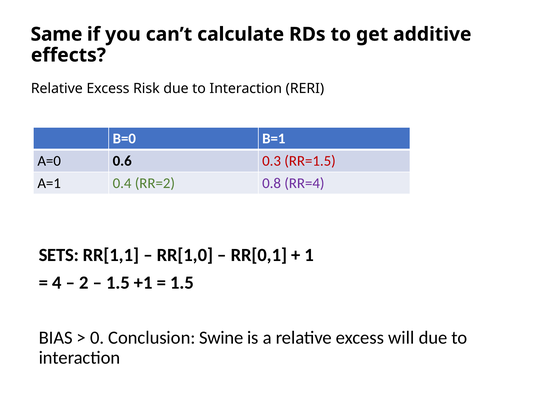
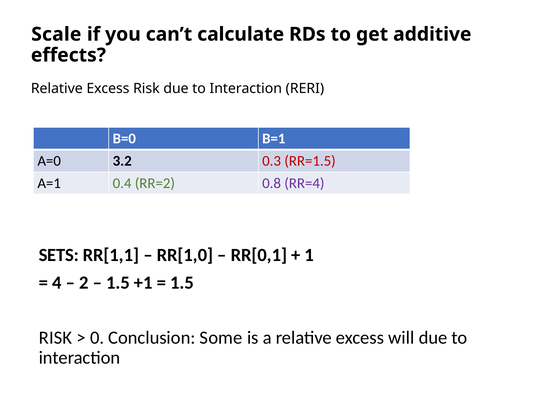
Same: Same -> Scale (56, 34)
0.6: 0.6 -> 3.2 (122, 161)
BIAS: BIAS -> RISK (56, 337)
Swine: Swine -> Some (221, 337)
